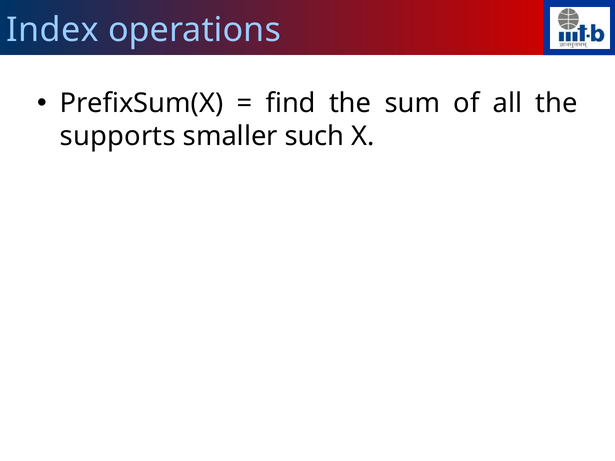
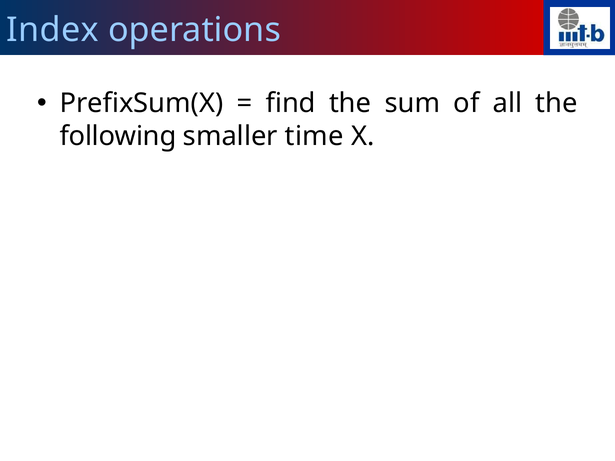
supports: supports -> following (118, 136)
such: such -> time (314, 136)
